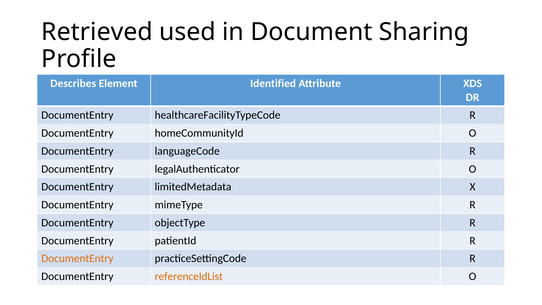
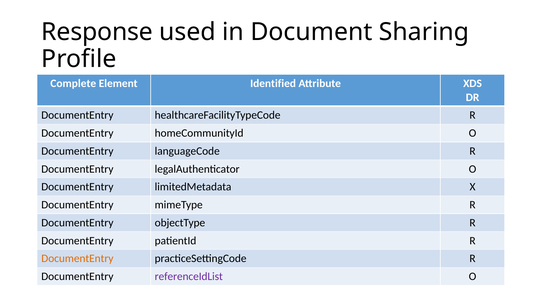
Retrieved: Retrieved -> Response (97, 32)
Describes: Describes -> Complete (73, 83)
referenceIdList colour: orange -> purple (189, 276)
